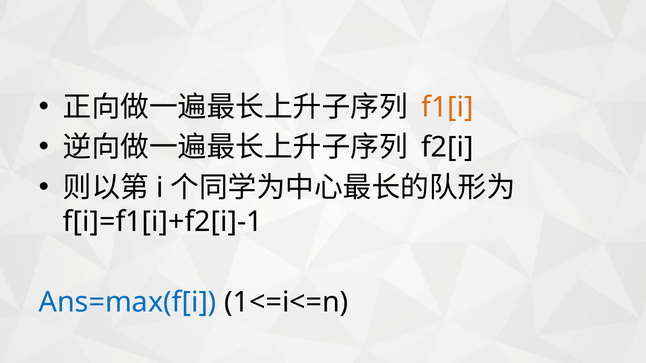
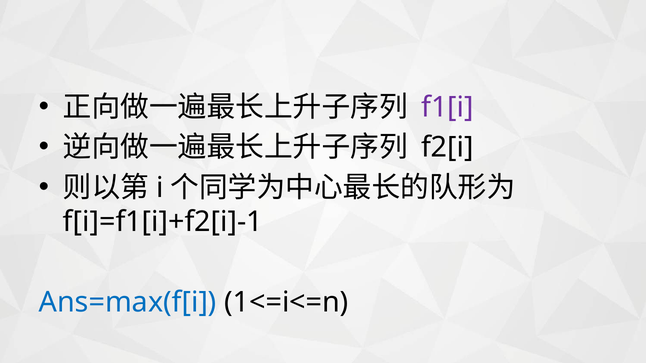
f1[i colour: orange -> purple (447, 107)
